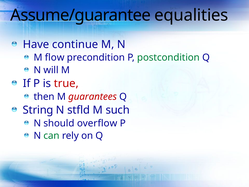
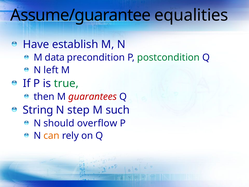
continue: continue -> establish (75, 44)
flow: flow -> data (55, 58)
will: will -> left (51, 70)
true colour: red -> green (66, 83)
stfld: stfld -> step (79, 110)
can colour: green -> orange (52, 135)
